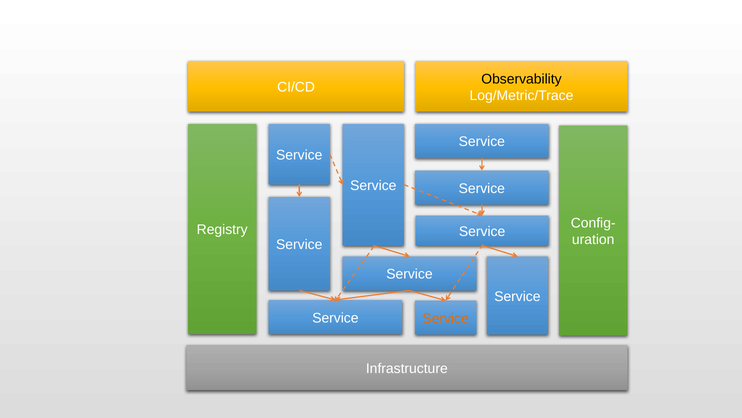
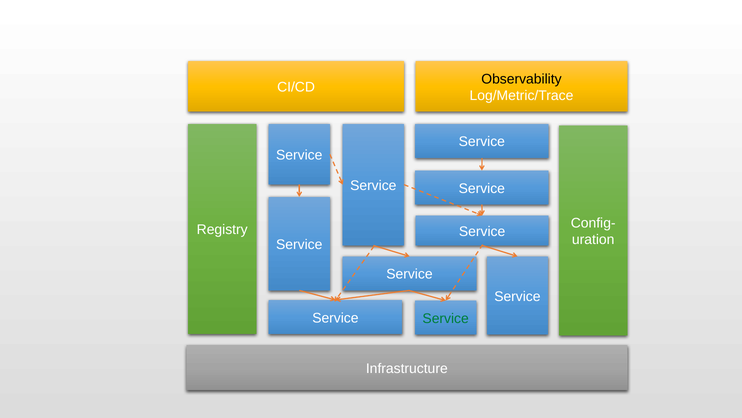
Service colour: orange -> green (446, 318)
